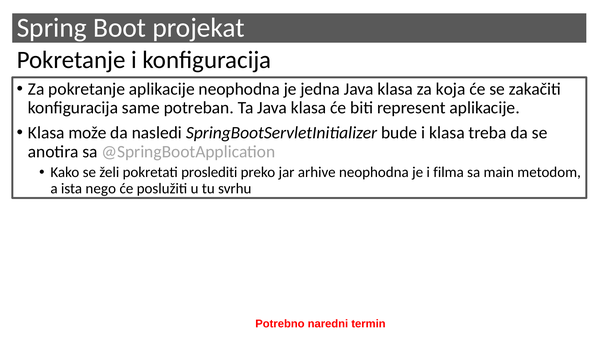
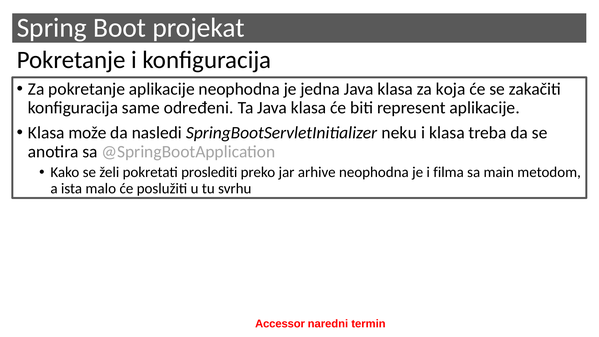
potreban: potreban -> određeni (199, 108)
bude: bude -> neku (399, 133)
nego: nego -> malo (101, 188)
Potrebno: Potrebno -> Accessor (280, 324)
